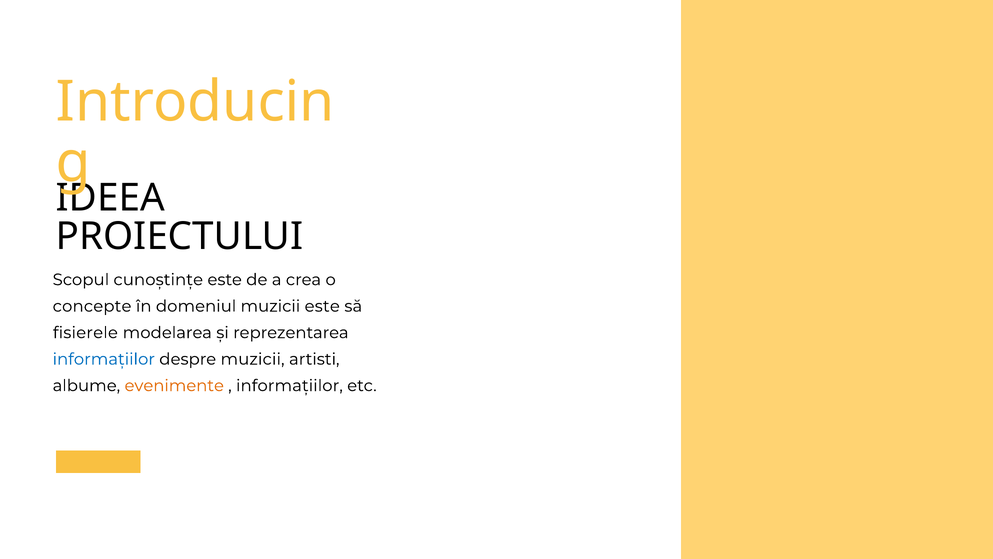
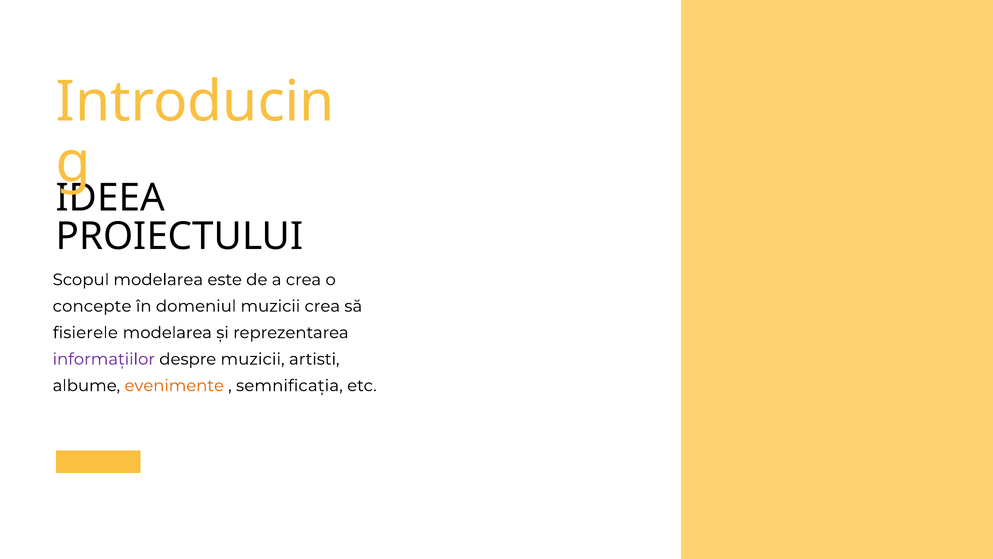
Scopul cunoștințe: cunoștințe -> modelarea (158, 280)
muzicii este: este -> crea (322, 306)
informațiilor colour: blue -> purple (104, 359)
informațiilor: informațiilor -> semnificația (289, 385)
